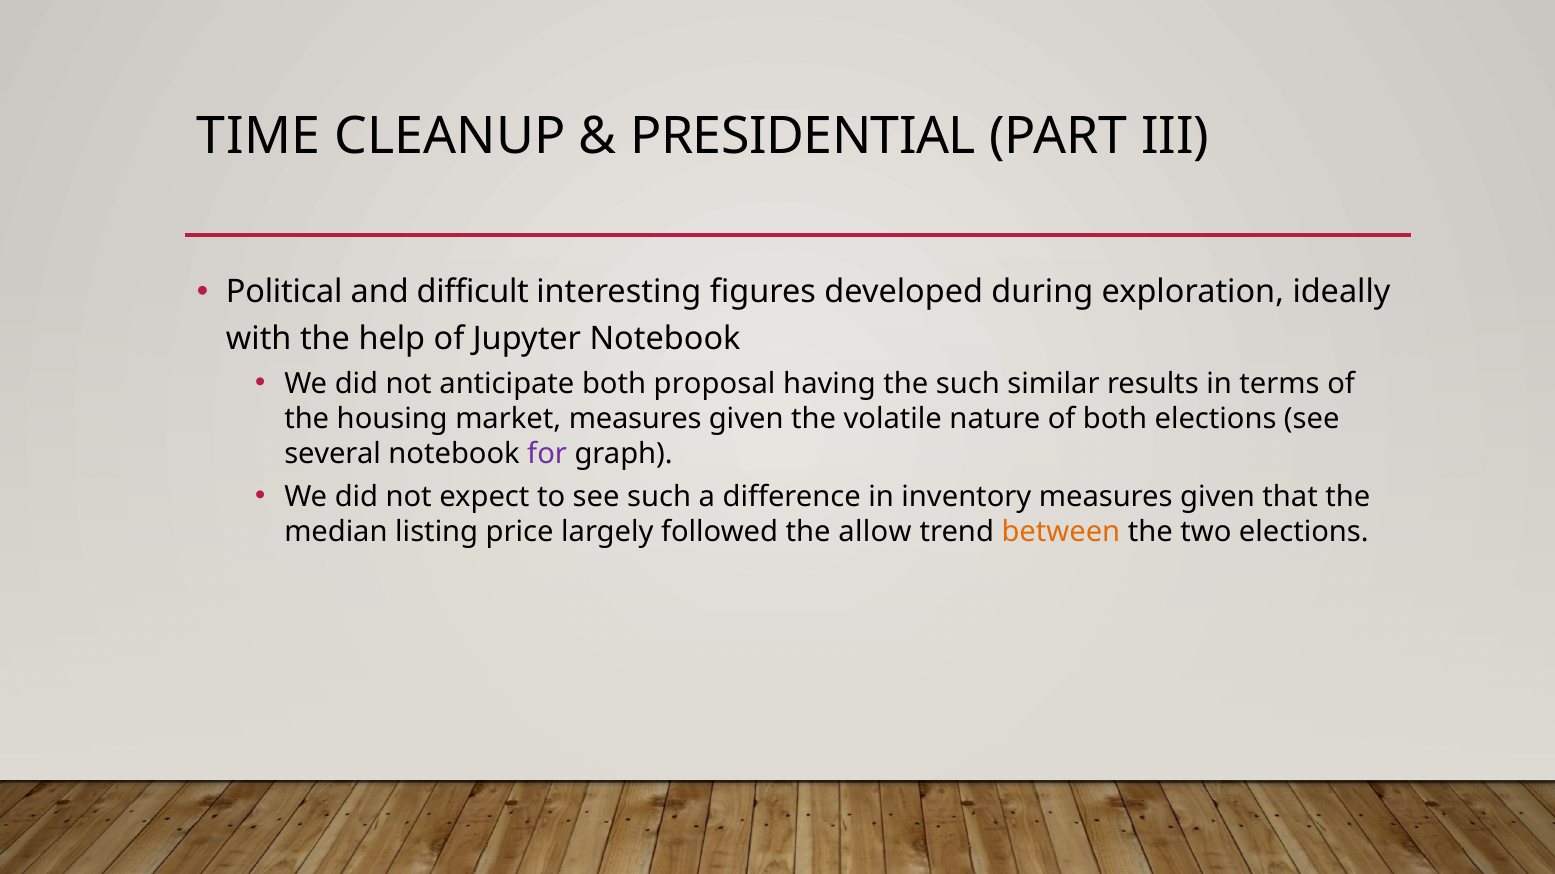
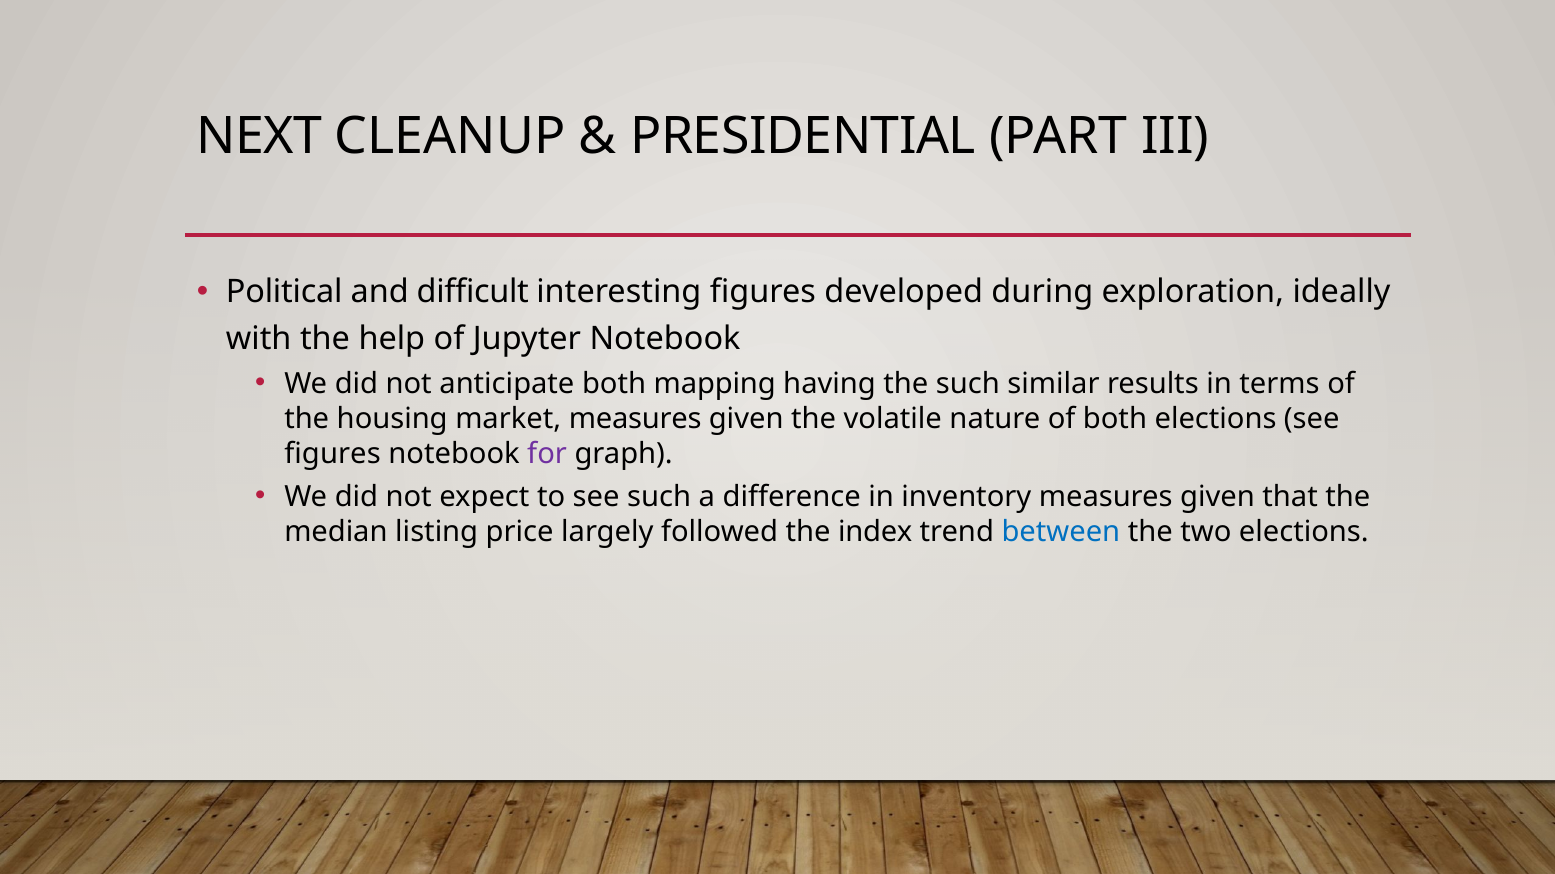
TIME: TIME -> NEXT (259, 136)
proposal: proposal -> mapping (715, 384)
several: several -> figures (332, 454)
allow: allow -> index (875, 532)
between colour: orange -> blue (1061, 532)
